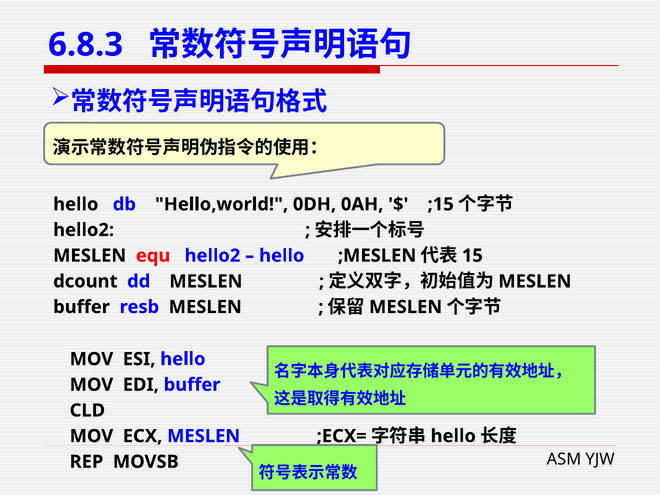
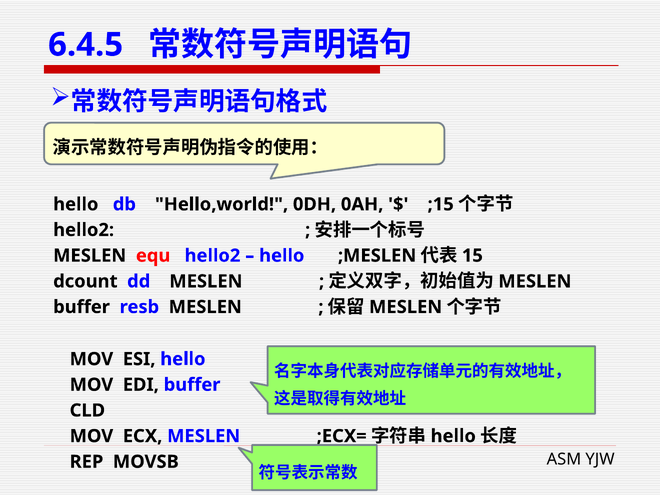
6.8.3: 6.8.3 -> 6.4.5 (86, 45)
